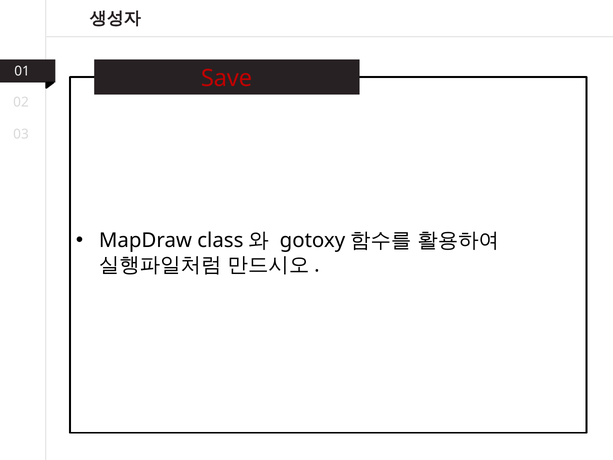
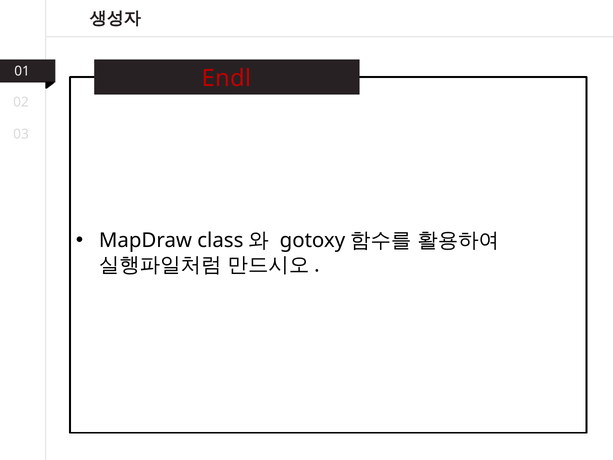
Save: Save -> Endl (226, 78)
